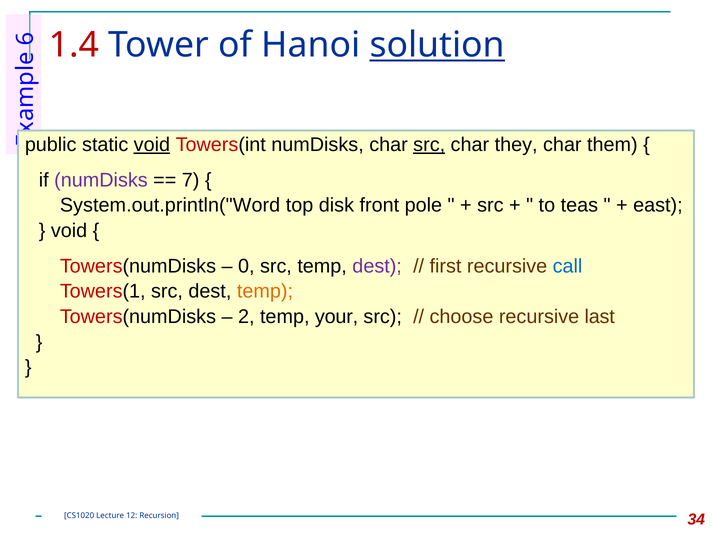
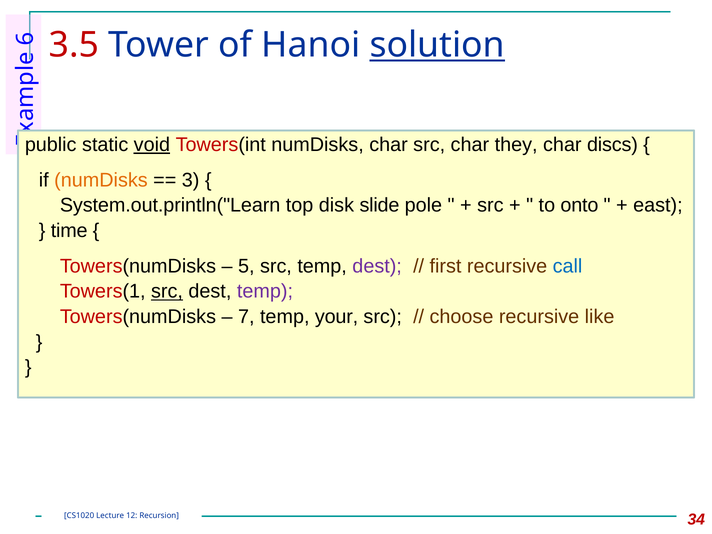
1.4: 1.4 -> 3.5 (74, 45)
src underline: present -> none (429, 145)
them: them -> discs (612, 145)
numDisks colour: purple -> orange (101, 180)
7: 7 -> 3 (191, 180)
System.out.println("Word: System.out.println("Word -> System.out.println("Learn (170, 205)
front: front -> slide (379, 205)
teas: teas -> onto (579, 205)
void: void -> time (69, 231)
0: 0 -> 5 (246, 266)
src underline: none -> present (167, 291)
temp colour: orange -> purple (265, 291)
2: 2 -> 7 (246, 317)
last: last -> like (600, 317)
